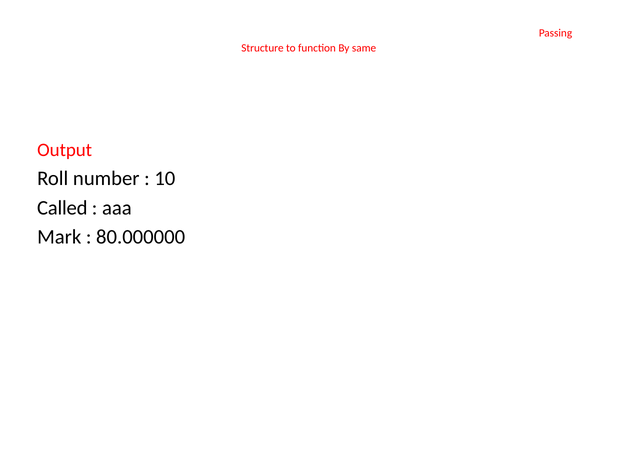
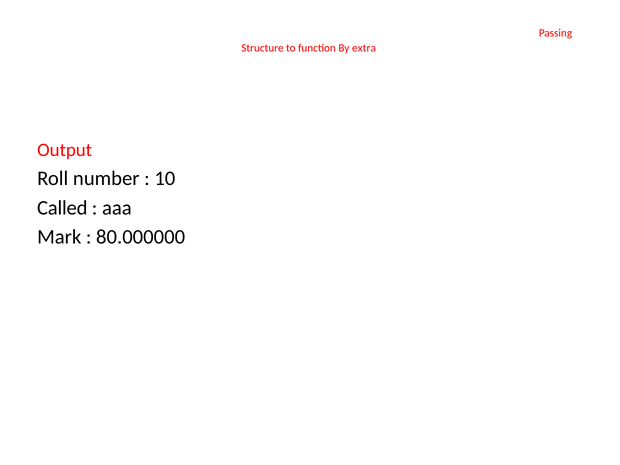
same: same -> extra (364, 48)
